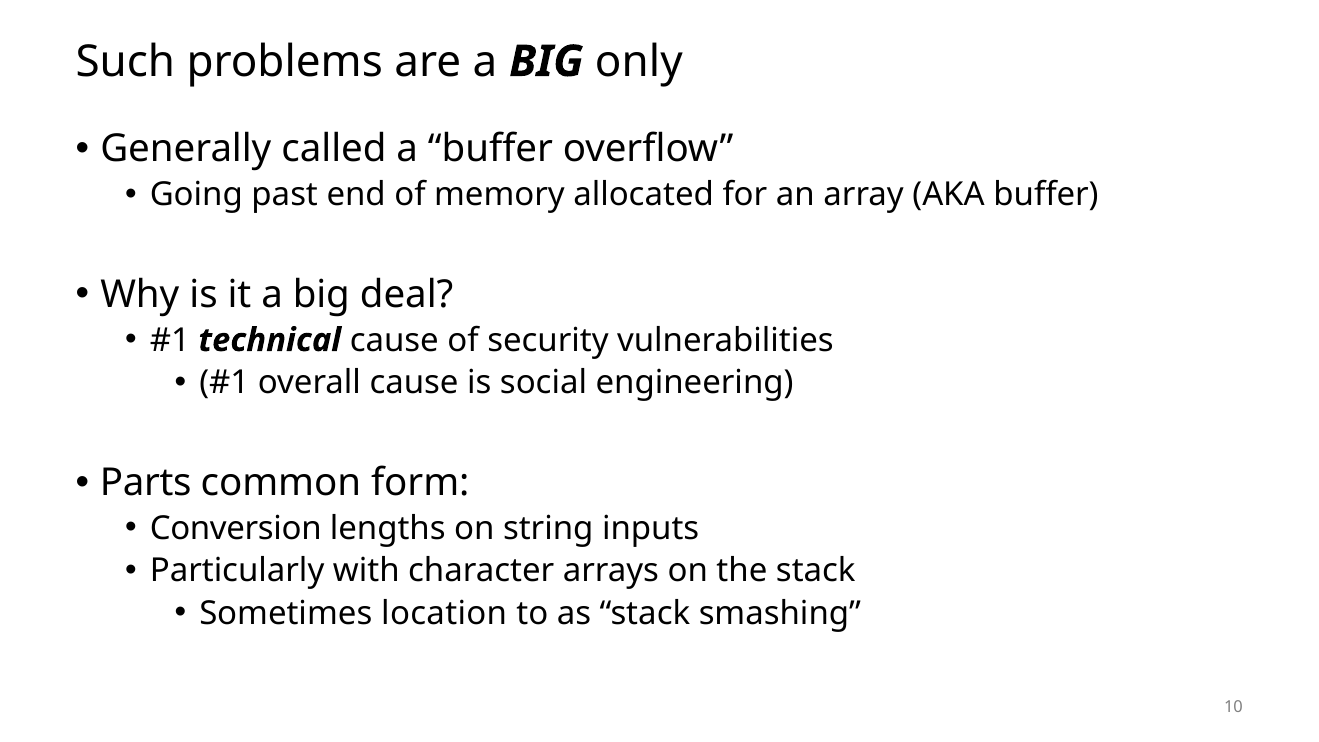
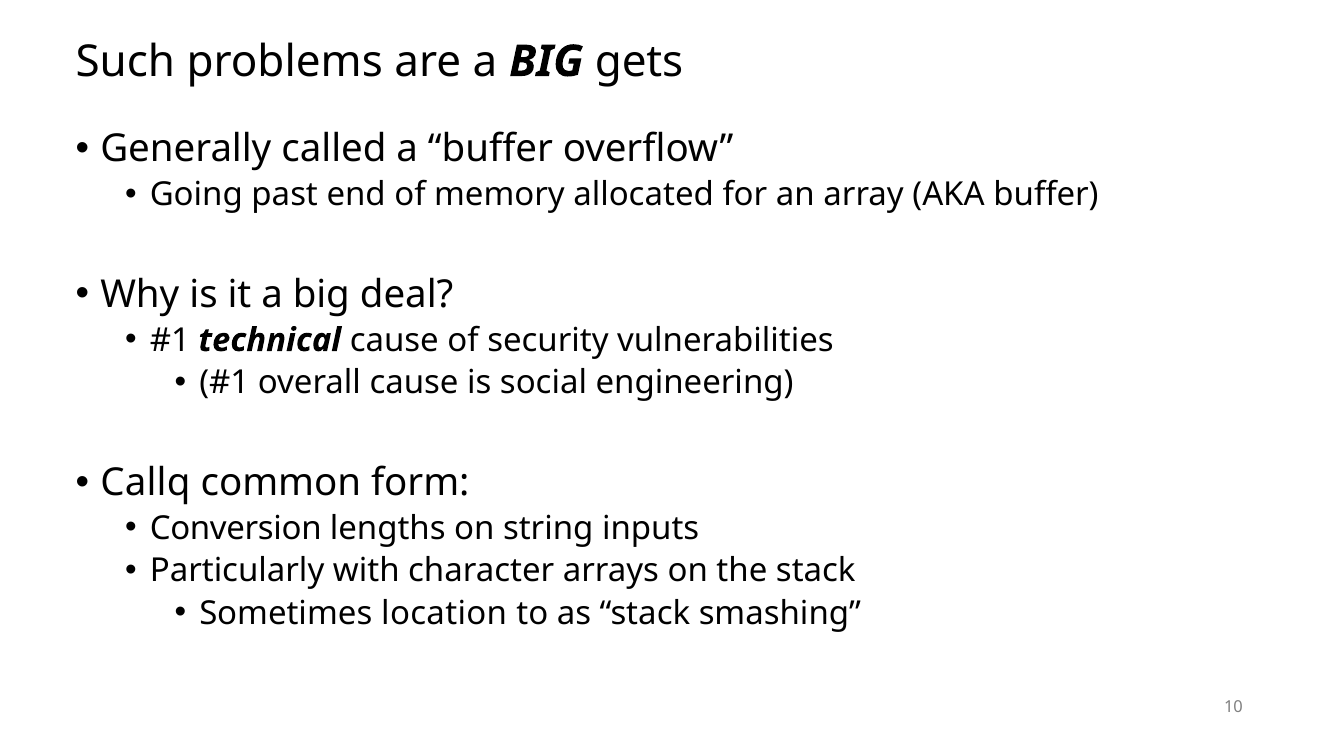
only: only -> gets (639, 62)
Parts: Parts -> Callq (145, 483)
